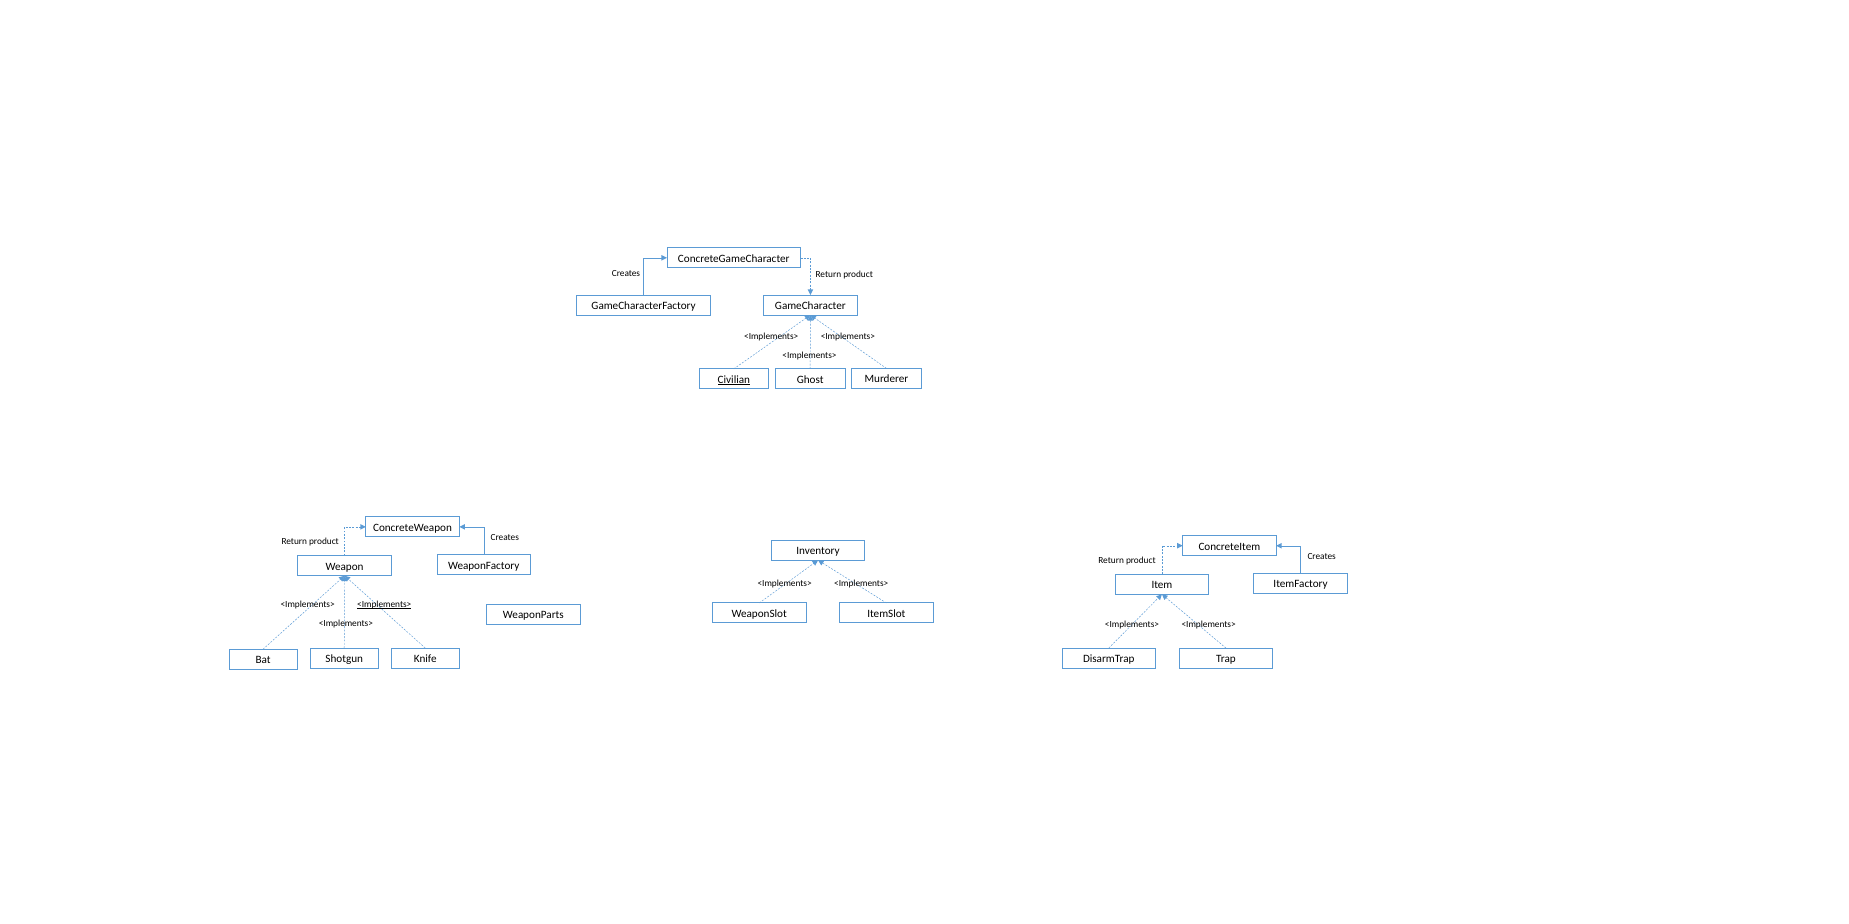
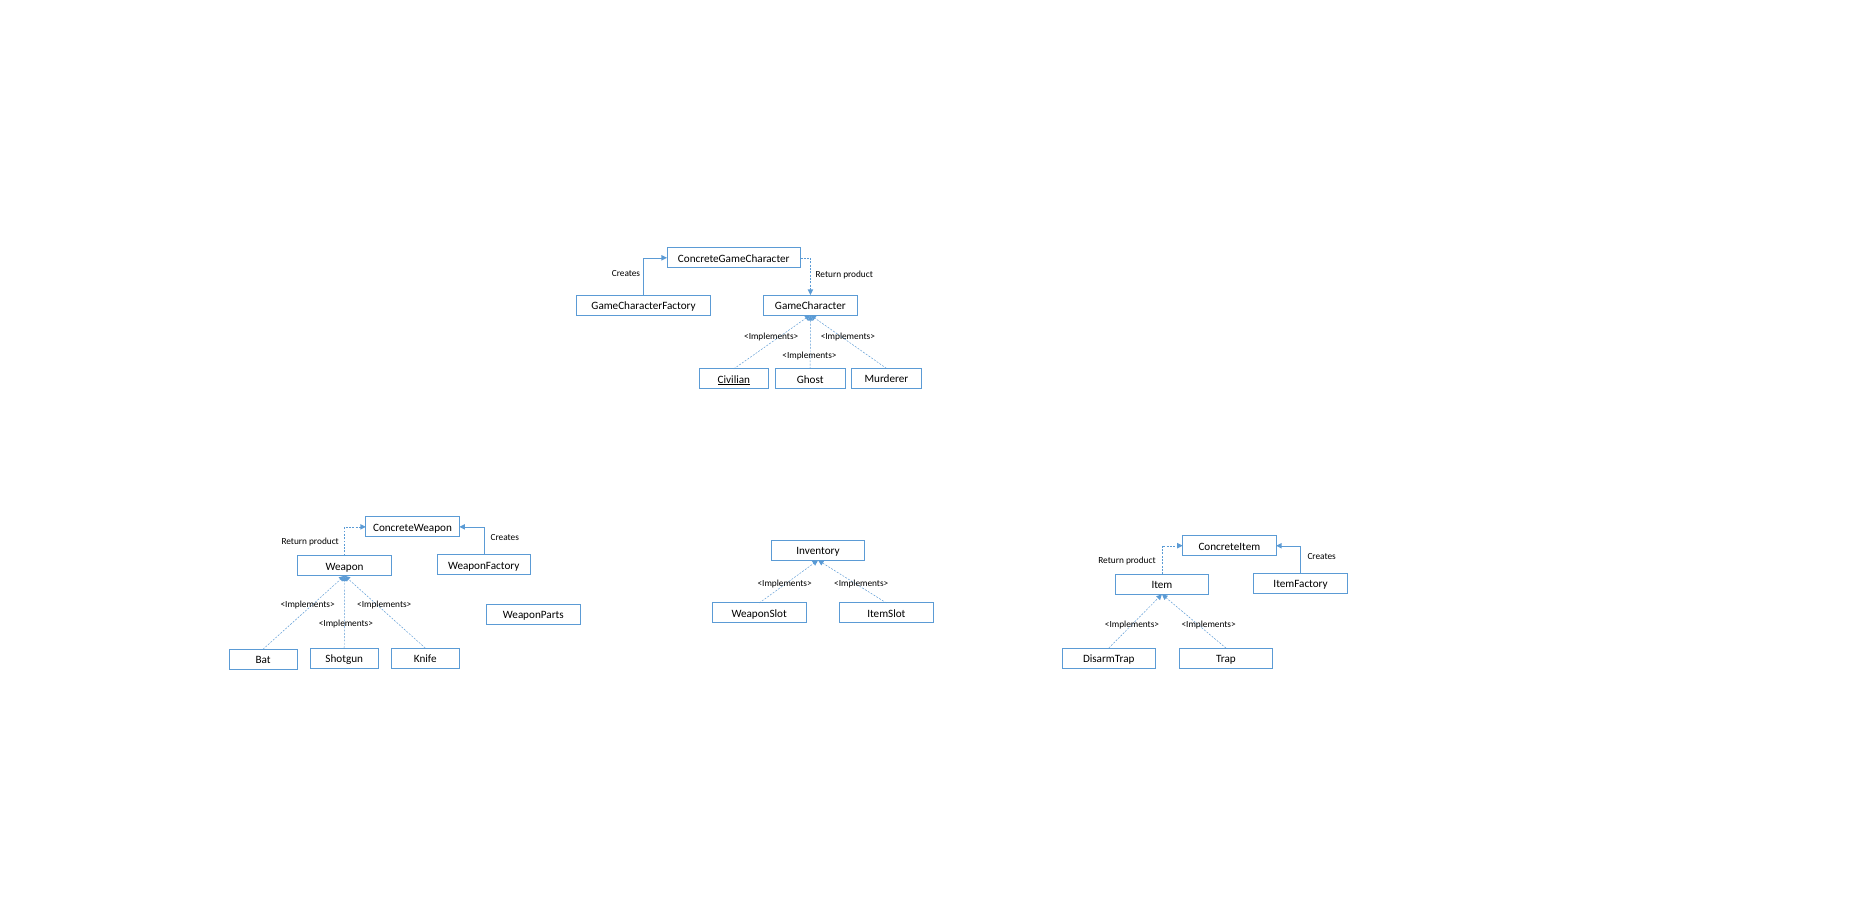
<Implements> underline: present -> none (384, 605)
